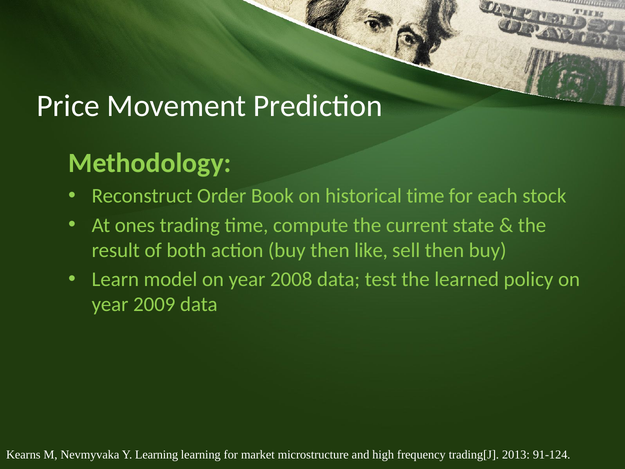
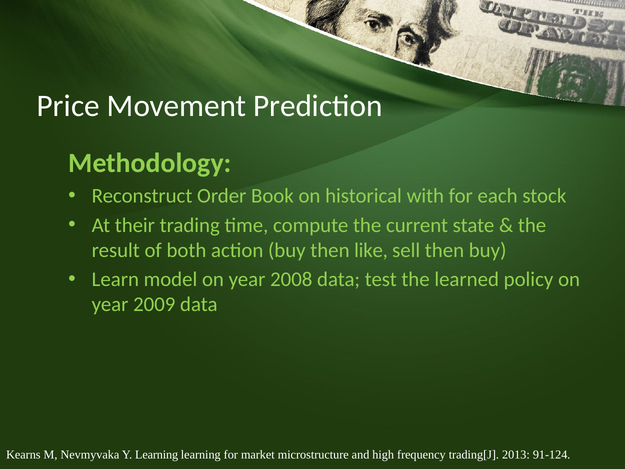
historical time: time -> with (425, 196)
ones: ones -> their (135, 225)
